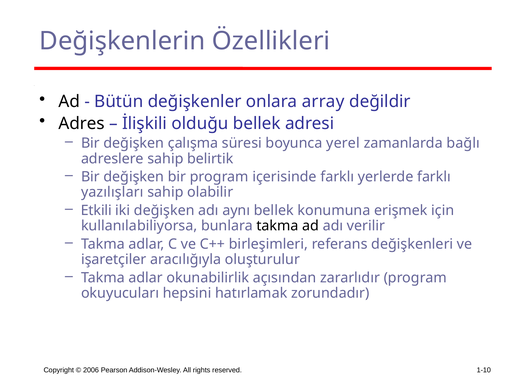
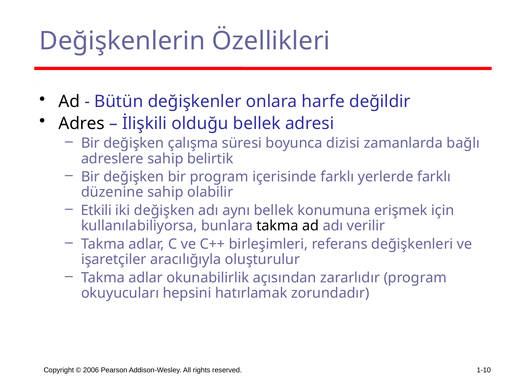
array: array -> harfe (323, 101)
yerel: yerel -> dizisi (343, 143)
yazılışları: yazılışları -> düzenine (112, 192)
